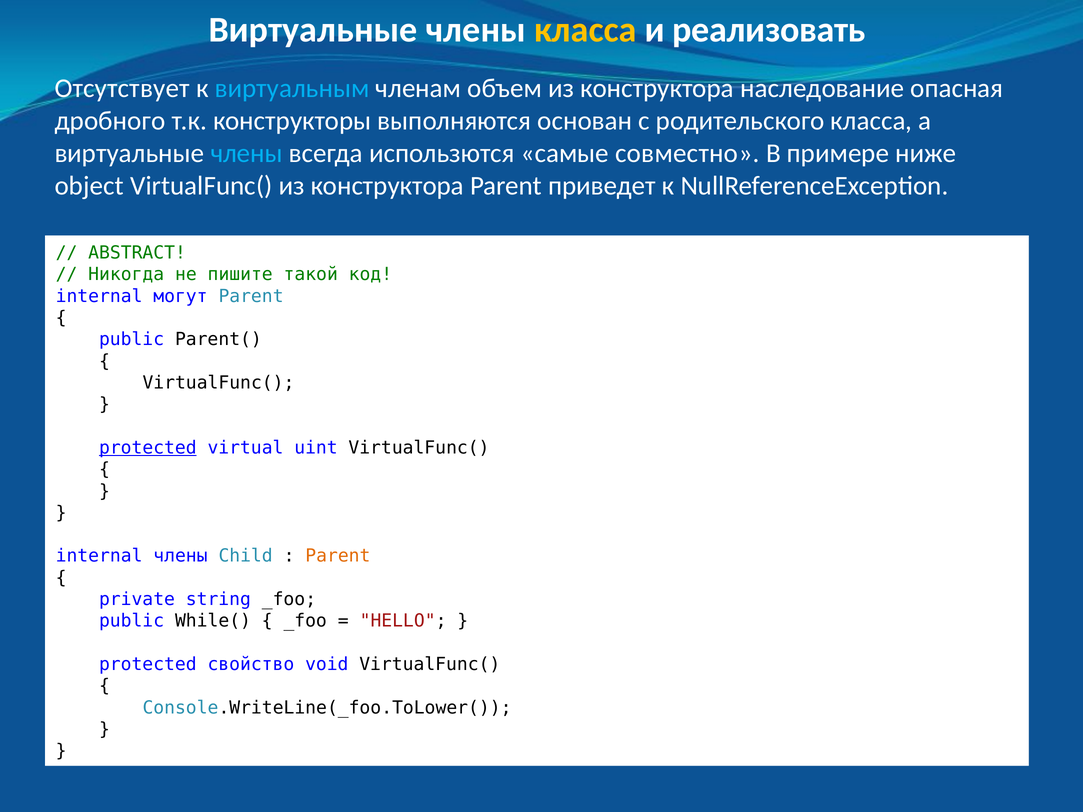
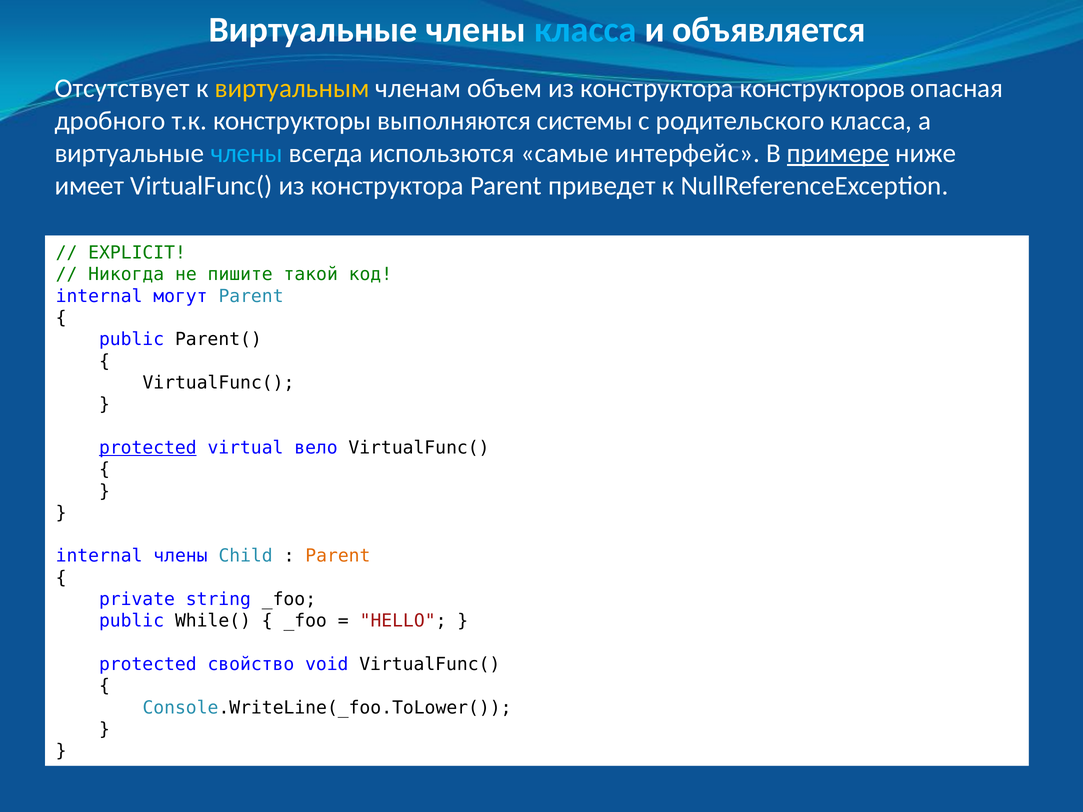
класса colour: yellow -> light blue (585, 30)
реализовать: реализовать -> объявляется (769, 30)
виртуальным colour: light blue -> yellow (292, 88)
наследование: наследование -> конструкторов (822, 88)
основан: основан -> системы (585, 121)
совместно: совместно -> интерфейс (687, 153)
примере underline: none -> present (838, 153)
object: object -> имеет (89, 186)
ABSTRACT: ABSTRACT -> EXPLICIT (137, 253)
uint: uint -> вело (316, 448)
